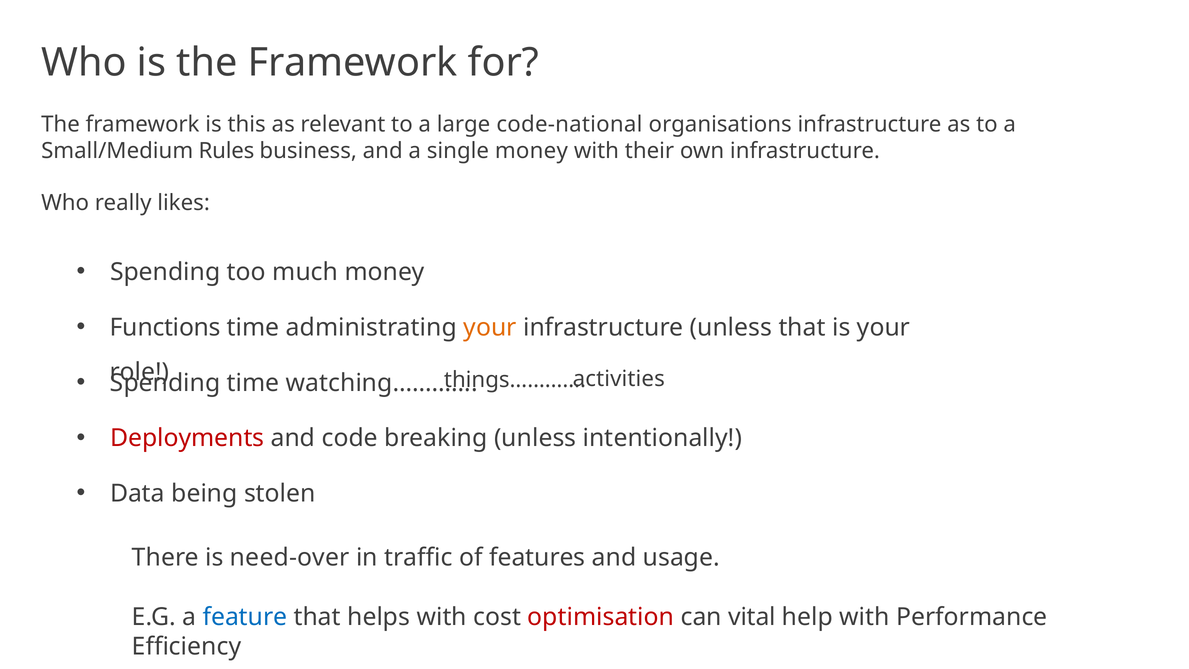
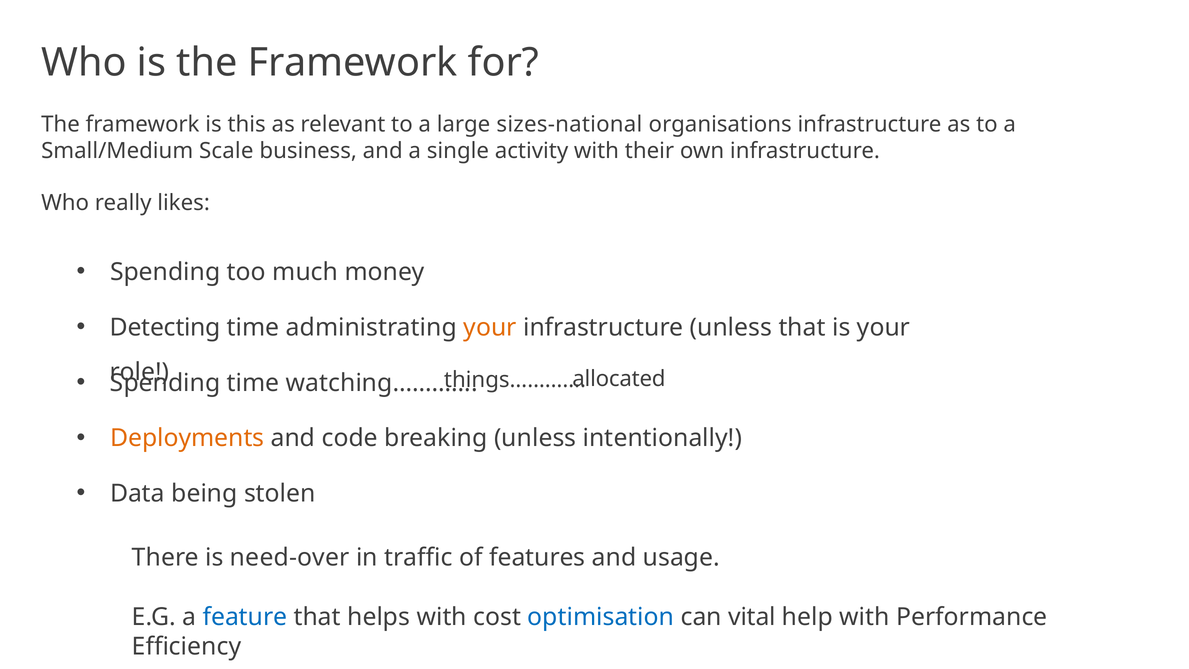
code-national: code-national -> sizes-national (569, 124)
Rules: Rules -> Scale (226, 151)
single money: money -> activity (532, 151)
Functions: Functions -> Detecting (165, 327)
activities: activities -> allocated (619, 379)
Deployments colour: red -> orange (187, 438)
optimisation colour: red -> blue (601, 617)
